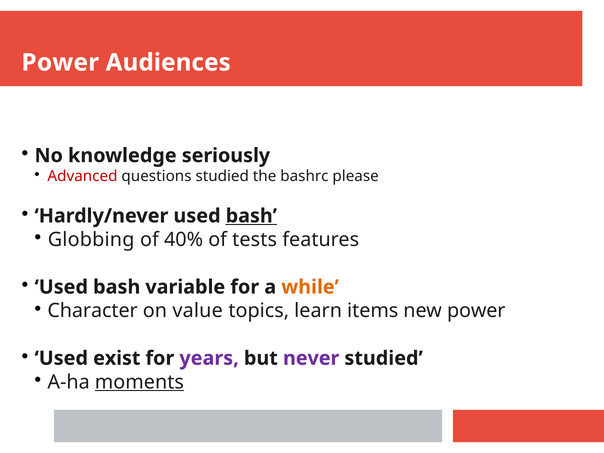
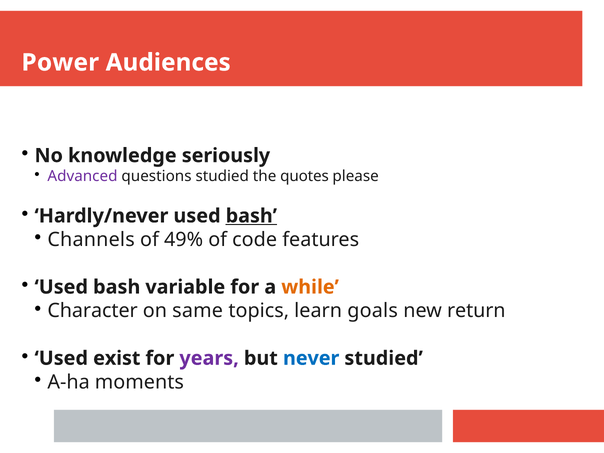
Advanced colour: red -> purple (82, 176)
bashrc: bashrc -> quotes (304, 176)
Globbing: Globbing -> Channels (91, 240)
40%: 40% -> 49% (184, 240)
tests: tests -> code (255, 240)
value: value -> same (198, 311)
items: items -> goals (373, 311)
new power: power -> return (476, 311)
never colour: purple -> blue (311, 358)
moments underline: present -> none (139, 382)
